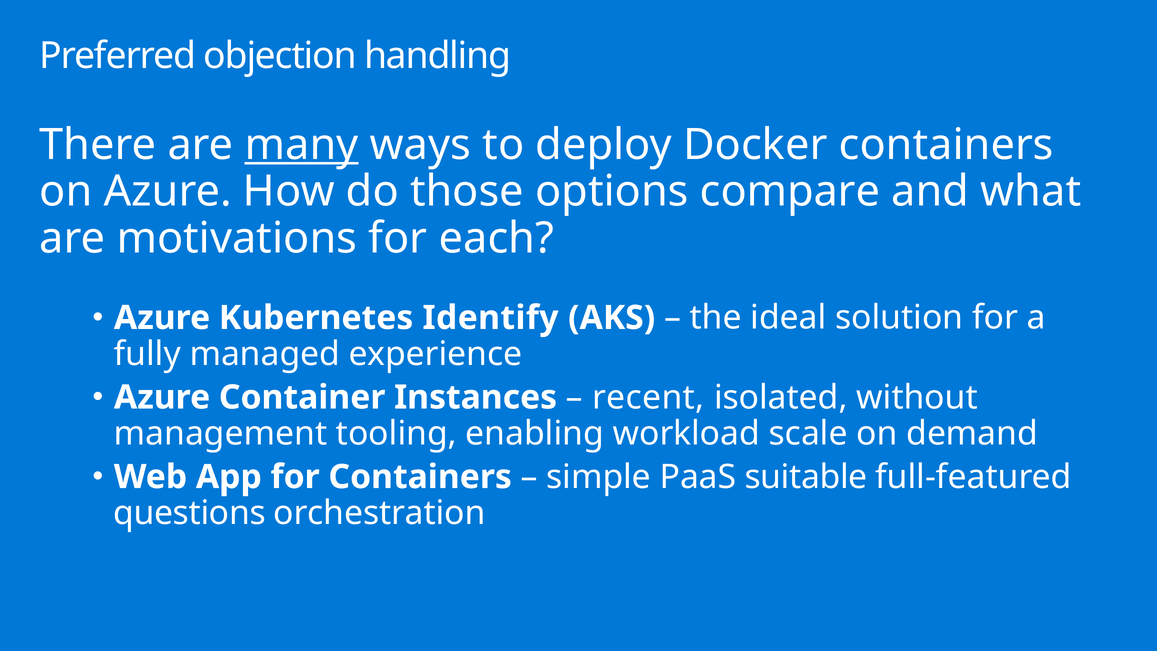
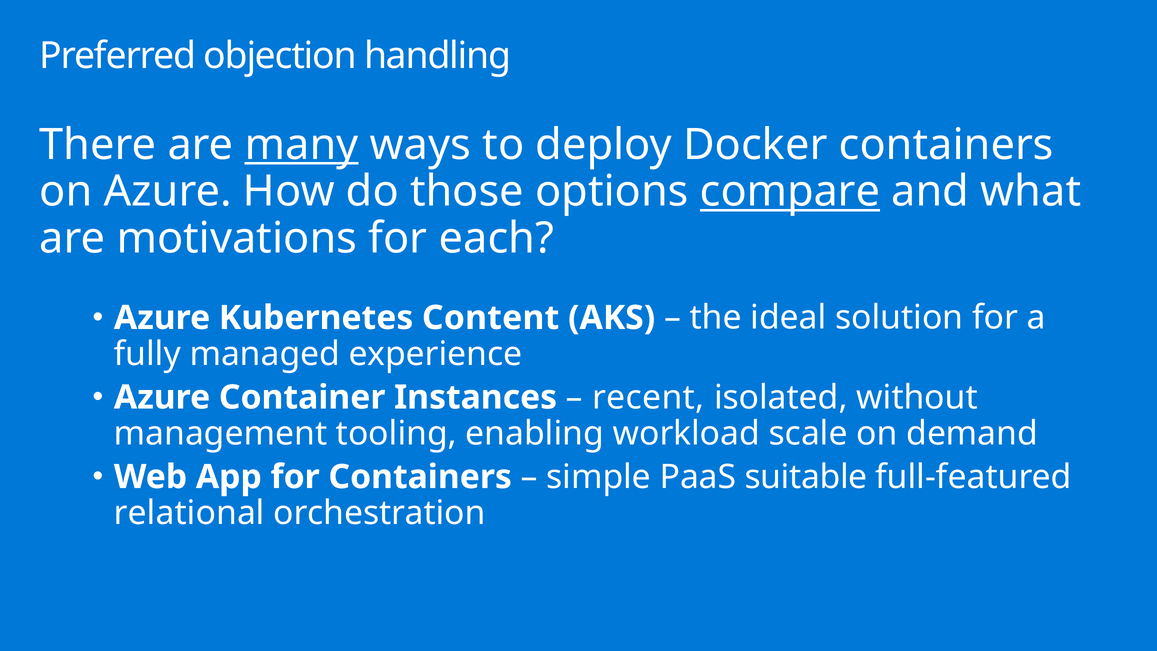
compare underline: none -> present (790, 192)
Identify: Identify -> Content (491, 318)
questions: questions -> relational (189, 513)
